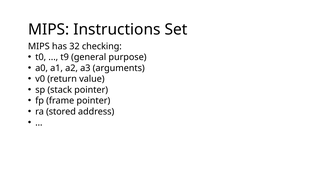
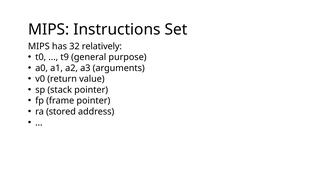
checking: checking -> relatively (102, 46)
